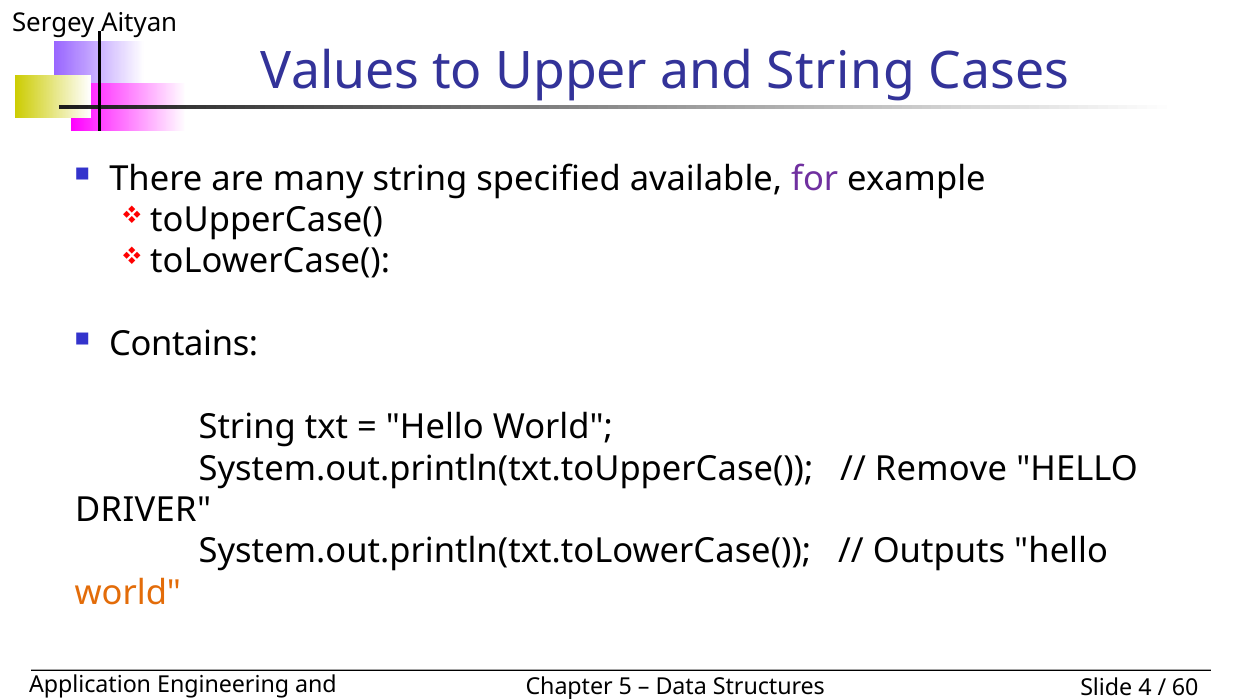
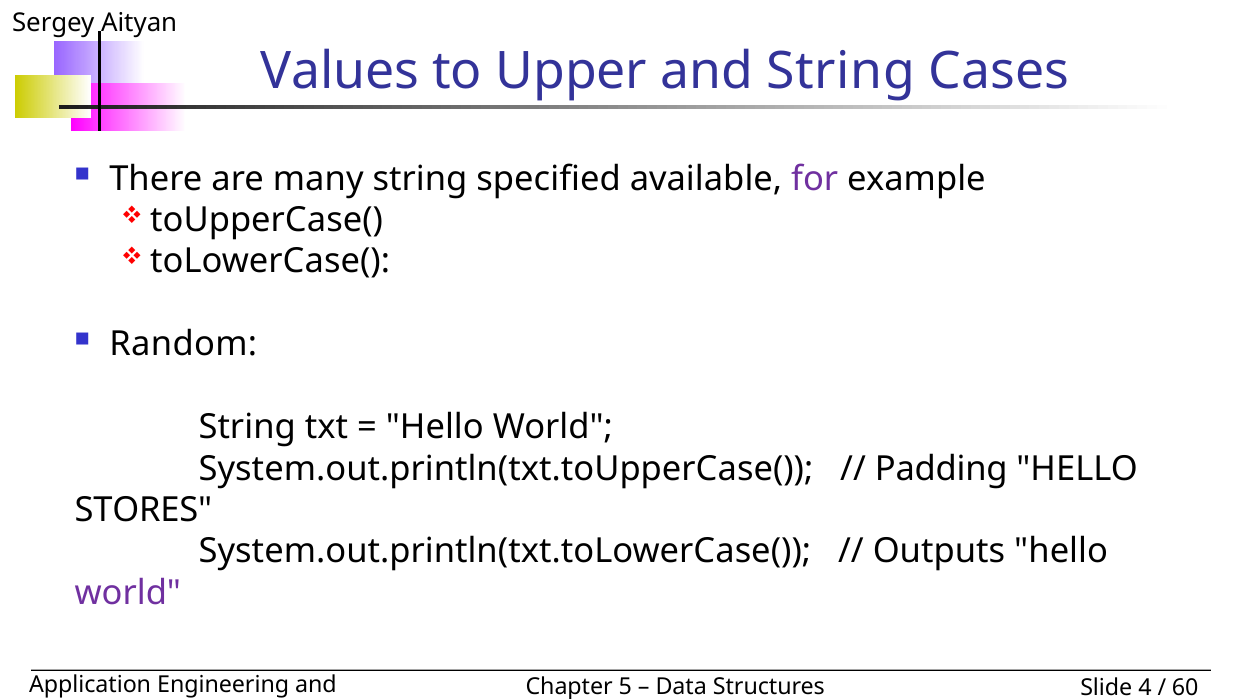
Contains: Contains -> Random (183, 344)
Remove: Remove -> Padding (941, 468)
DRIVER: DRIVER -> STORES (143, 510)
world colour: orange -> purple (128, 593)
